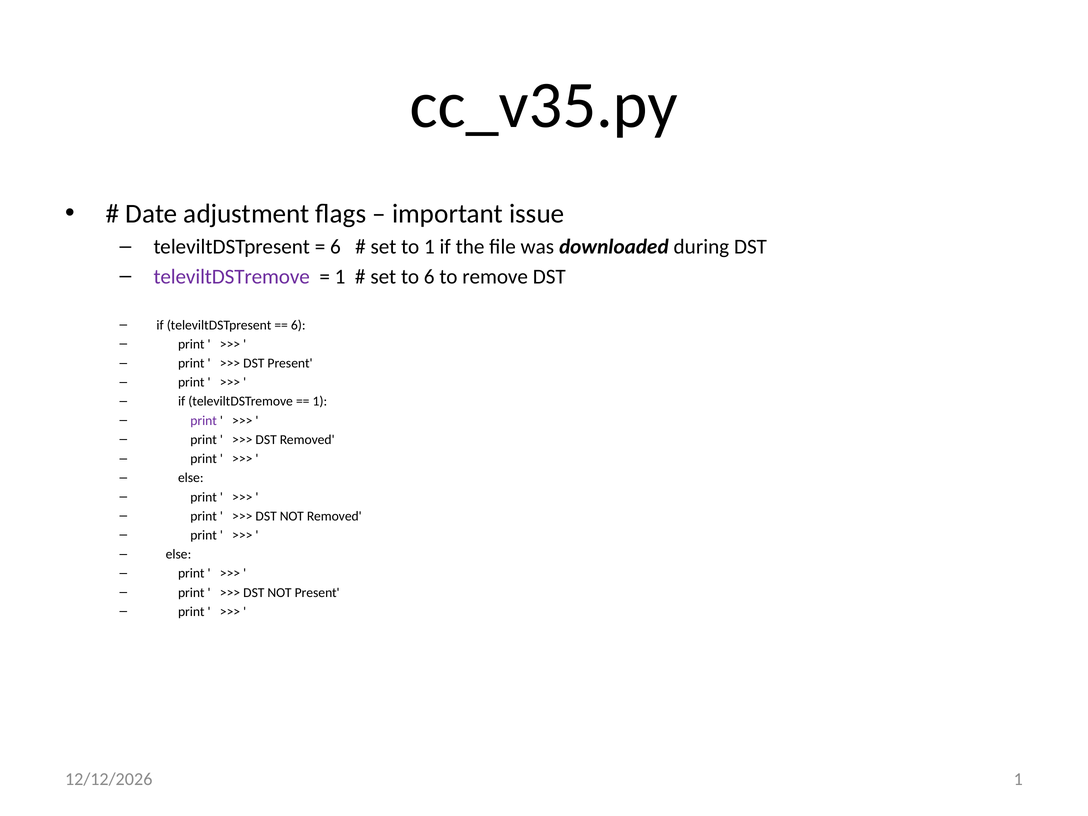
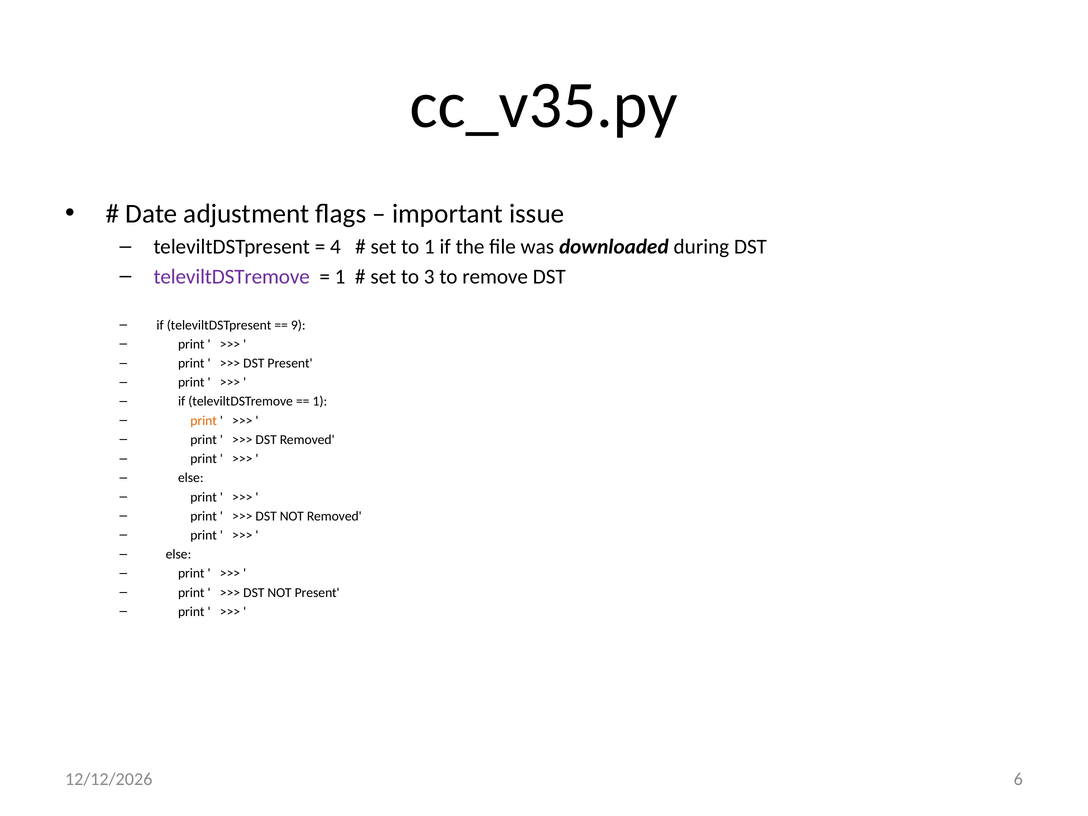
6: 6 -> 4 (335, 247)
to 6: 6 -> 3 (429, 277)
6: 6 -> 9 (298, 325)
print colour: purple -> orange (204, 421)
1: 1 -> 6 (1018, 779)
